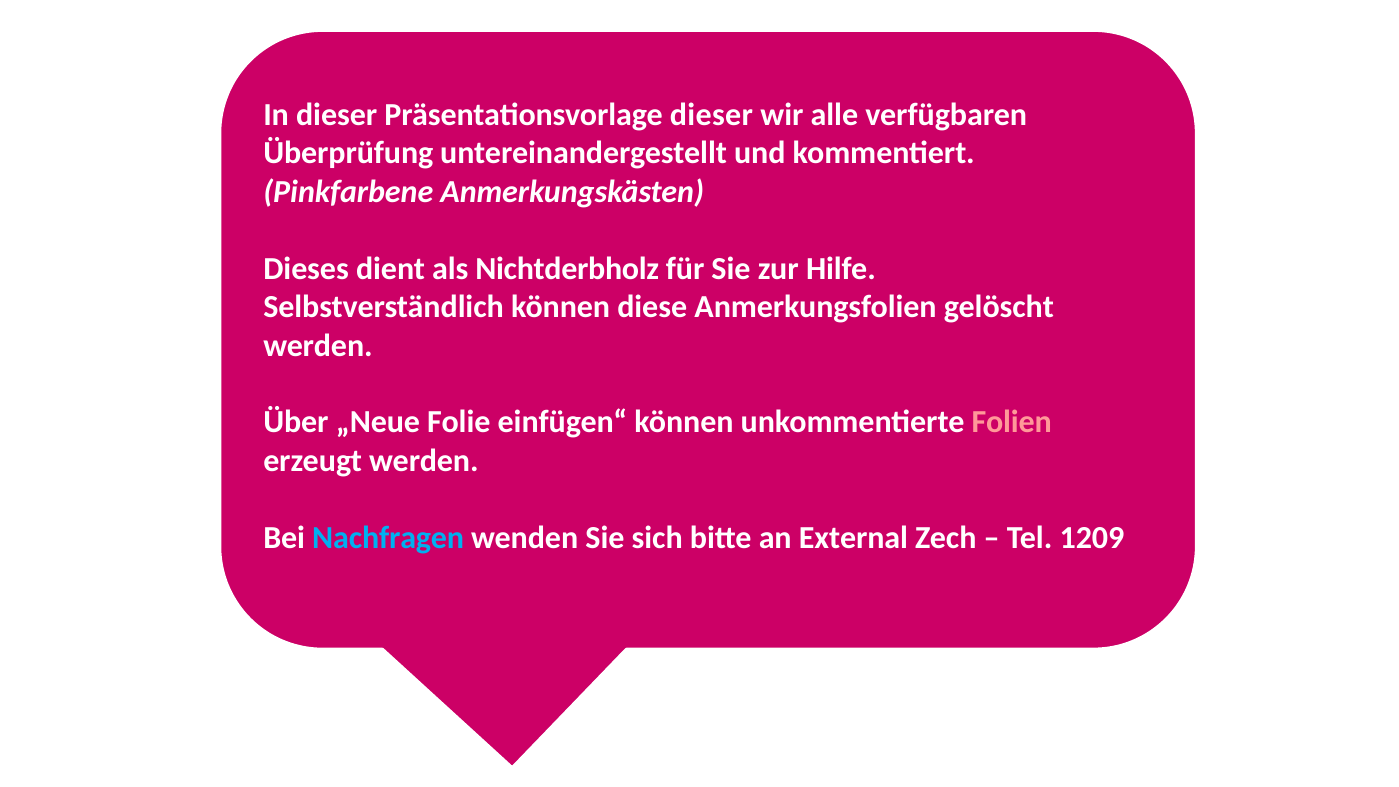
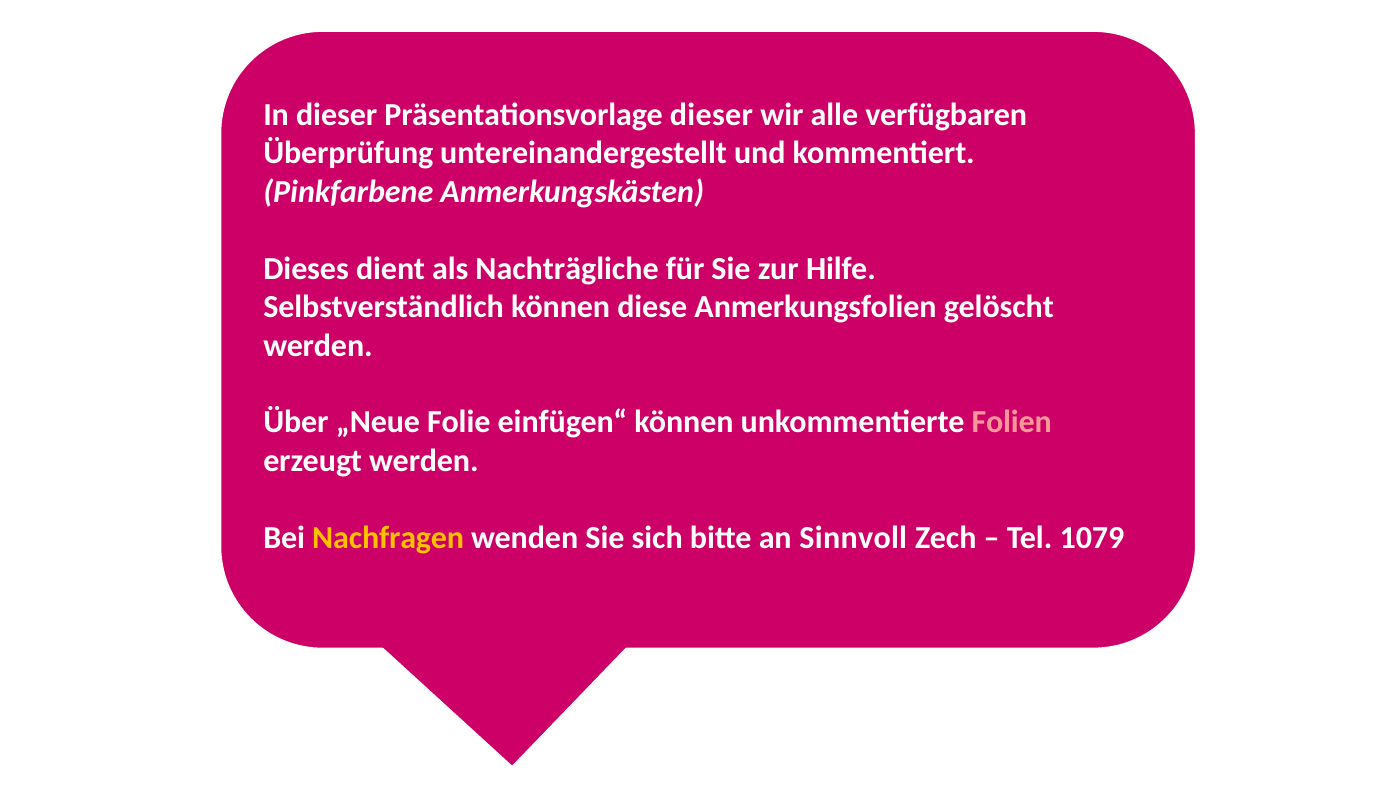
Nichtderbholz: Nichtderbholz -> Nachträgliche (567, 269)
Nachfragen colour: light blue -> yellow (388, 538)
External: External -> Sinnvoll (853, 538)
1209: 1209 -> 1079 (1092, 538)
